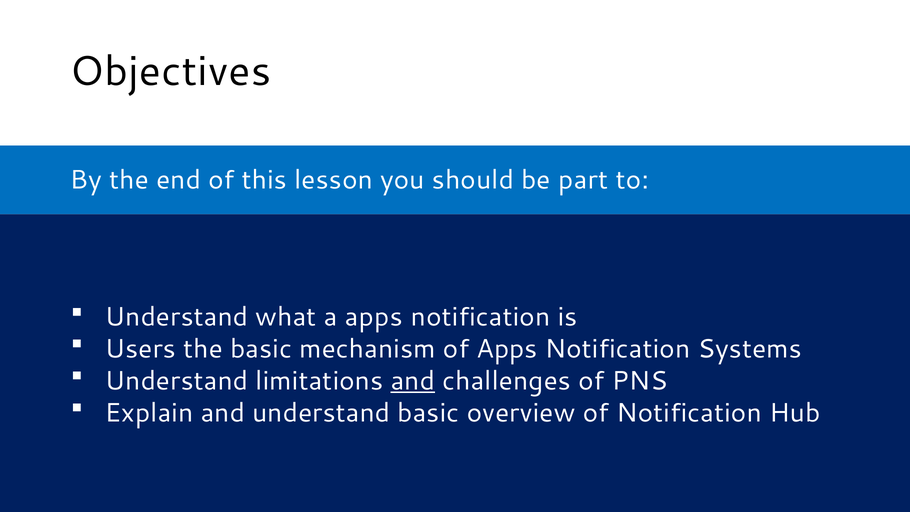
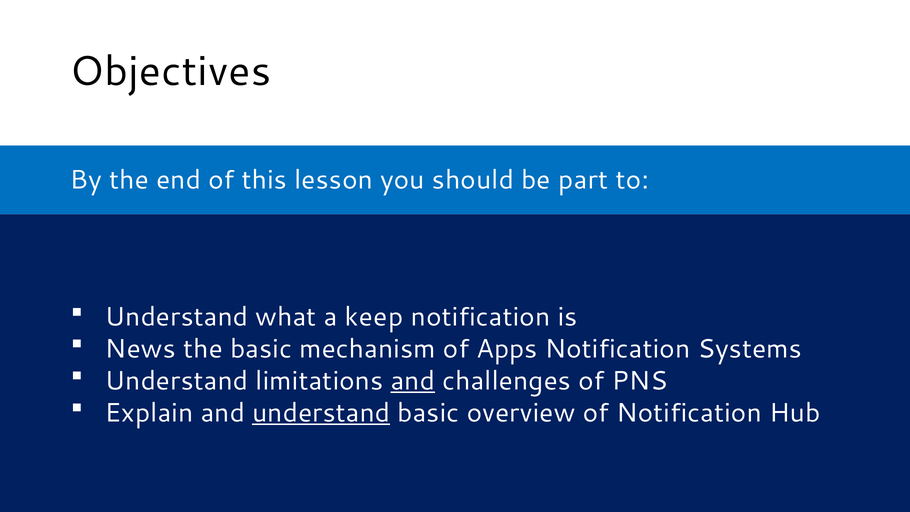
a apps: apps -> keep (374, 317)
Users: Users -> News (140, 349)
understand underline: none -> present (321, 413)
